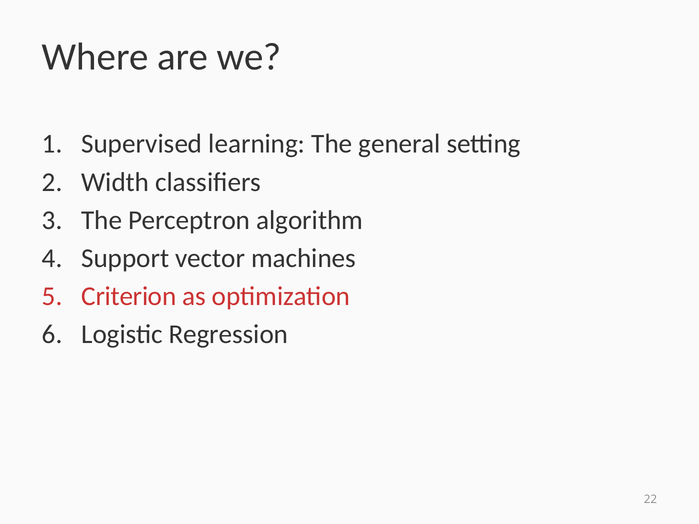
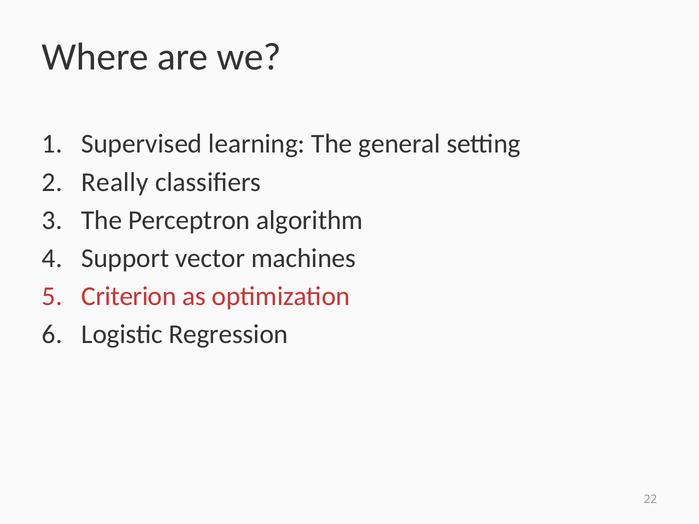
Width: Width -> Really (115, 182)
